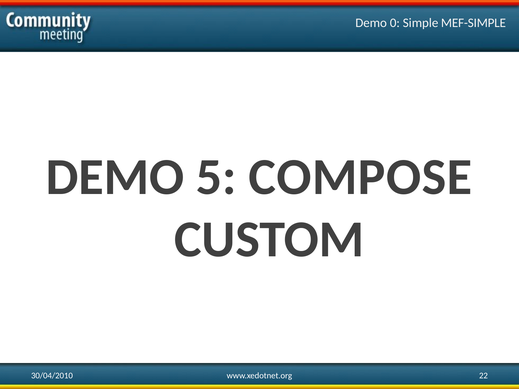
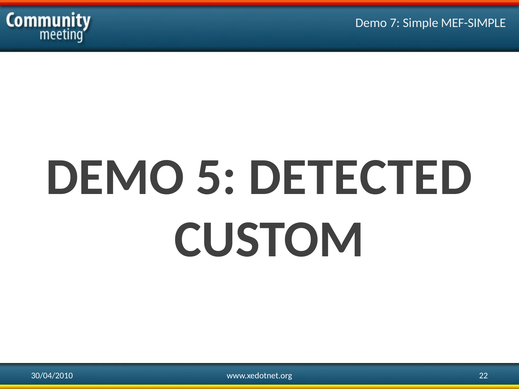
0: 0 -> 7 (395, 23)
COMPOSE: COMPOSE -> DETECTED (360, 177)
